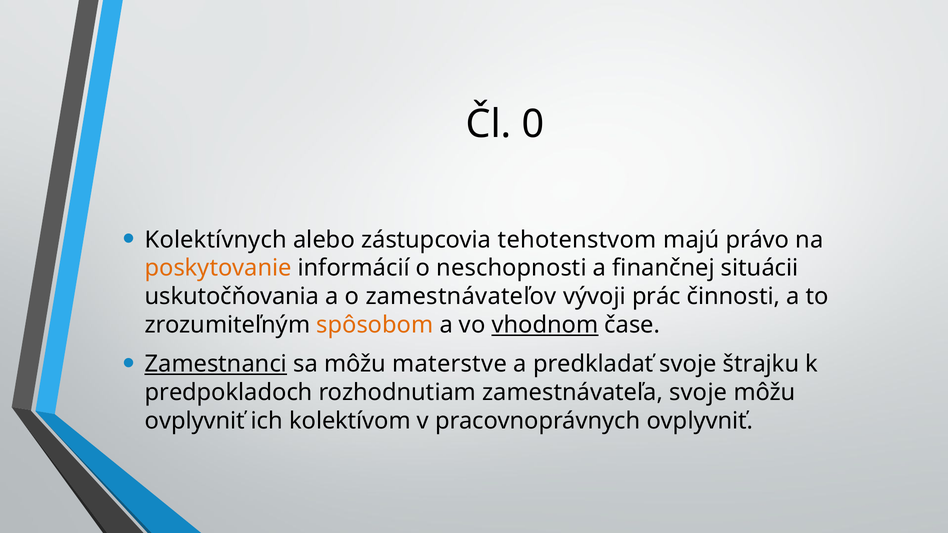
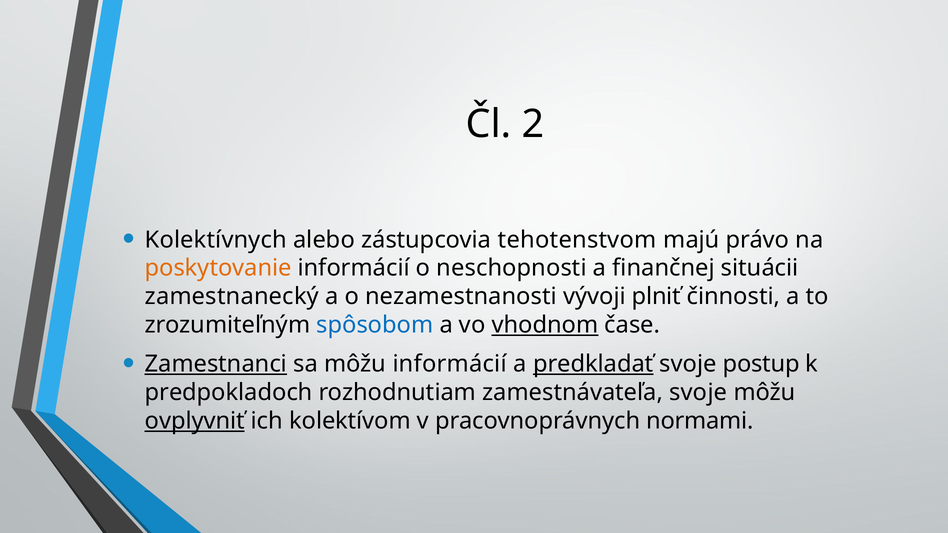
0: 0 -> 2 (533, 124)
uskutočňovania: uskutočňovania -> zamestnanecký (232, 297)
zamestnávateľov: zamestnávateľov -> nezamestnanosti (461, 297)
prác: prác -> plniť (656, 297)
spôsobom colour: orange -> blue (375, 325)
môžu materstve: materstve -> informácií (450, 364)
predkladať underline: none -> present (593, 364)
štrajku: štrajku -> postup (761, 364)
ovplyvniť underline: none -> present (195, 421)
pracovnoprávnych ovplyvniť: ovplyvniť -> normami (700, 421)
